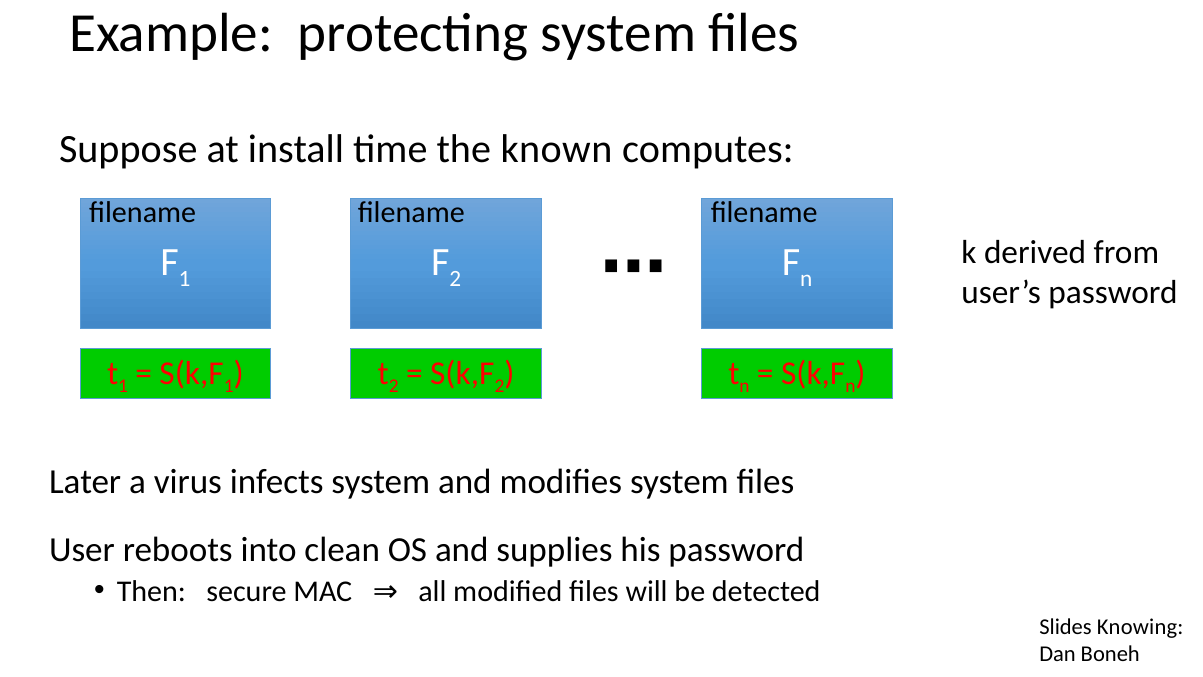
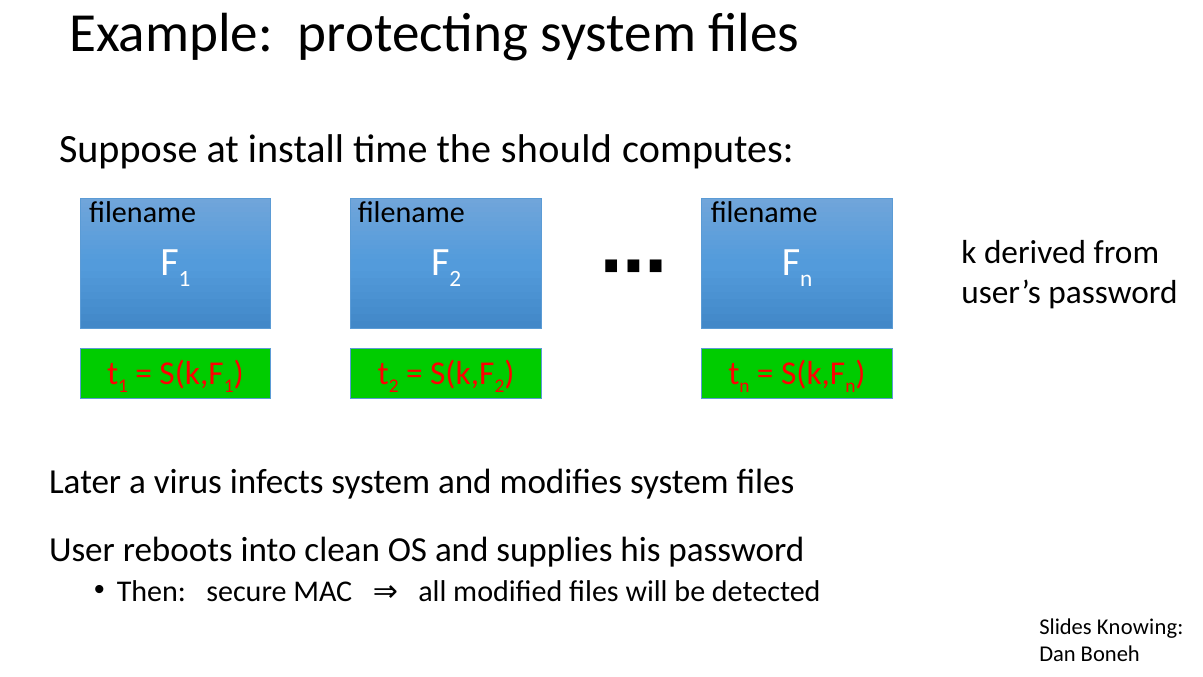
known: known -> should (556, 149)
